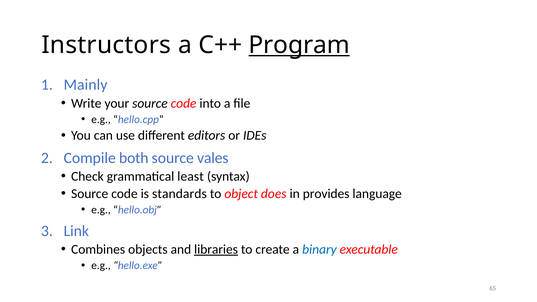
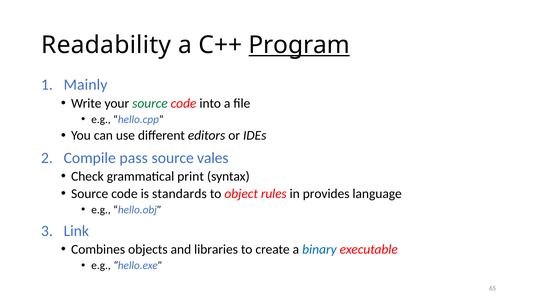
Instructors: Instructors -> Readability (106, 45)
source colour: black -> green (150, 103)
both: both -> pass (134, 158)
least: least -> print (191, 176)
does: does -> rules (274, 194)
libraries underline: present -> none (216, 249)
